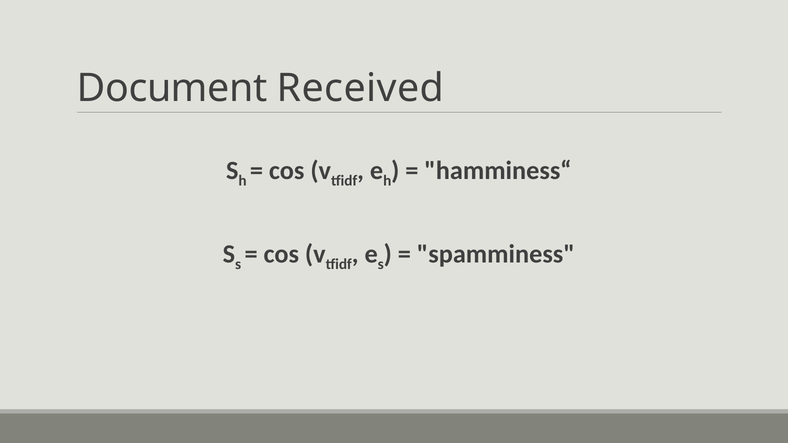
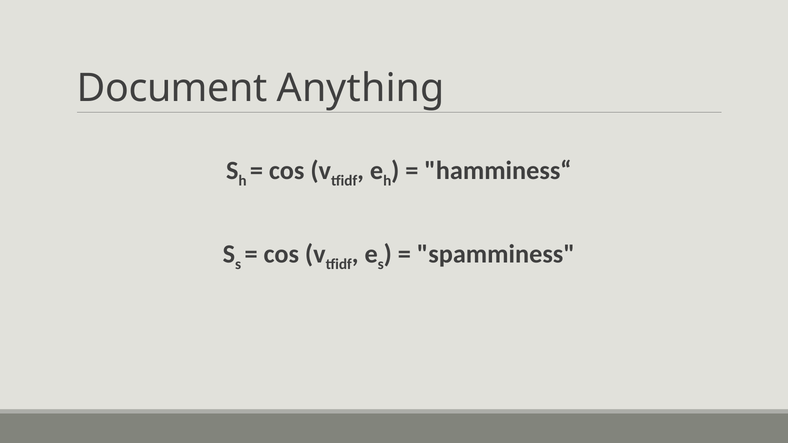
Received: Received -> Anything (361, 88)
